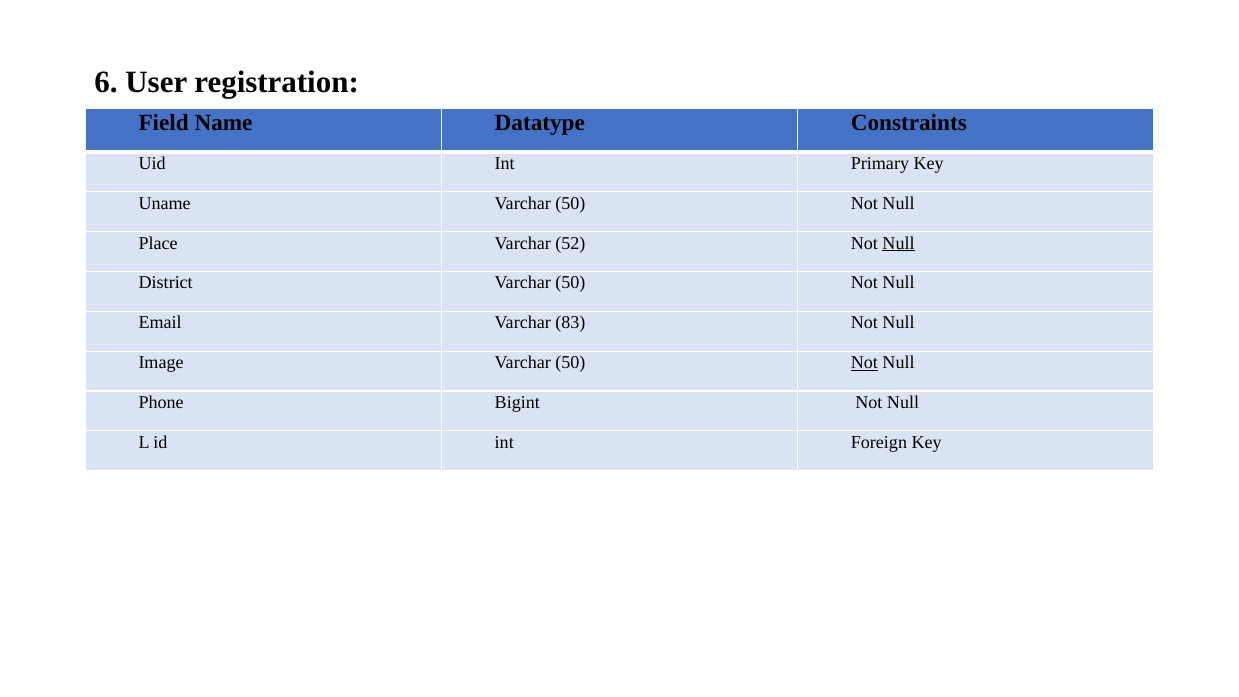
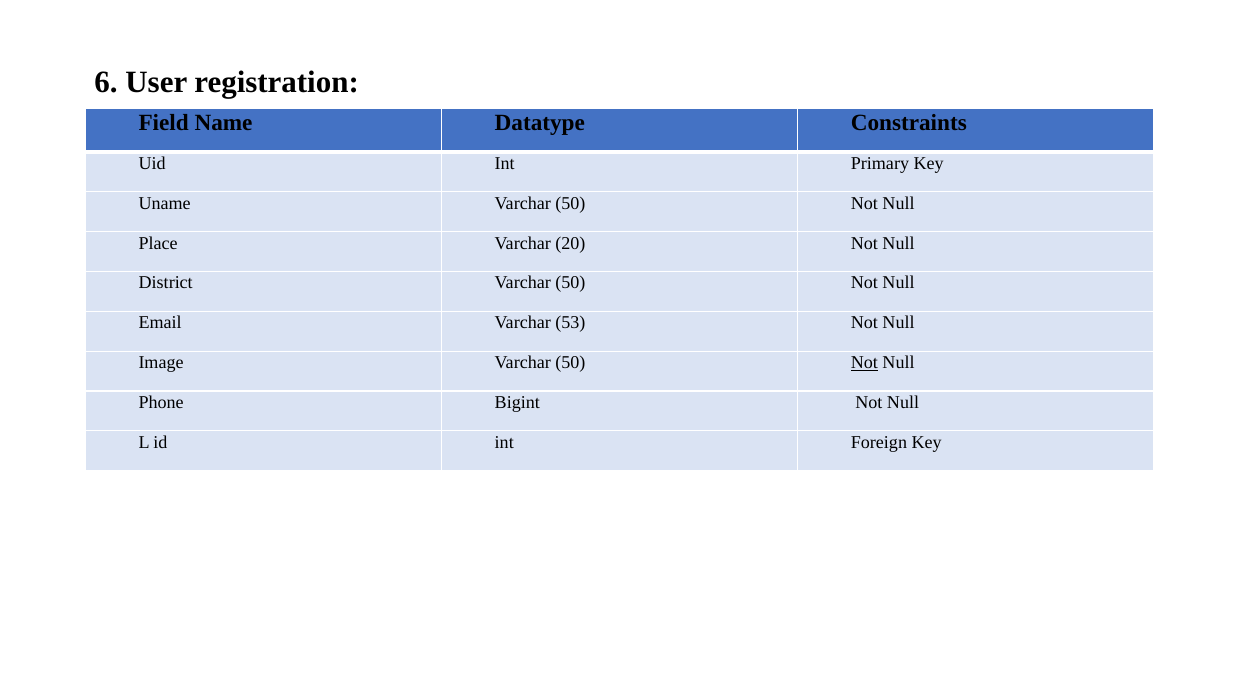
52: 52 -> 20 (570, 243)
Null underline: present -> none (899, 243)
83: 83 -> 53 (570, 323)
